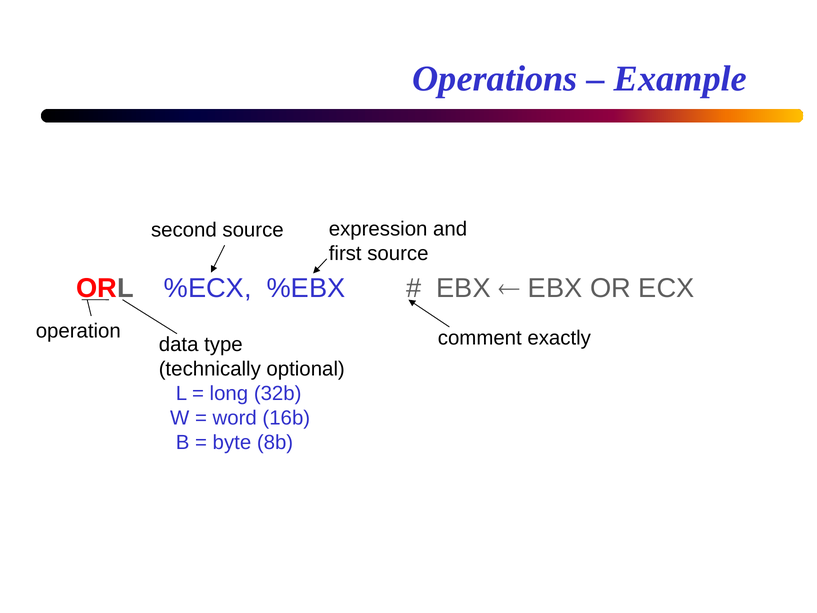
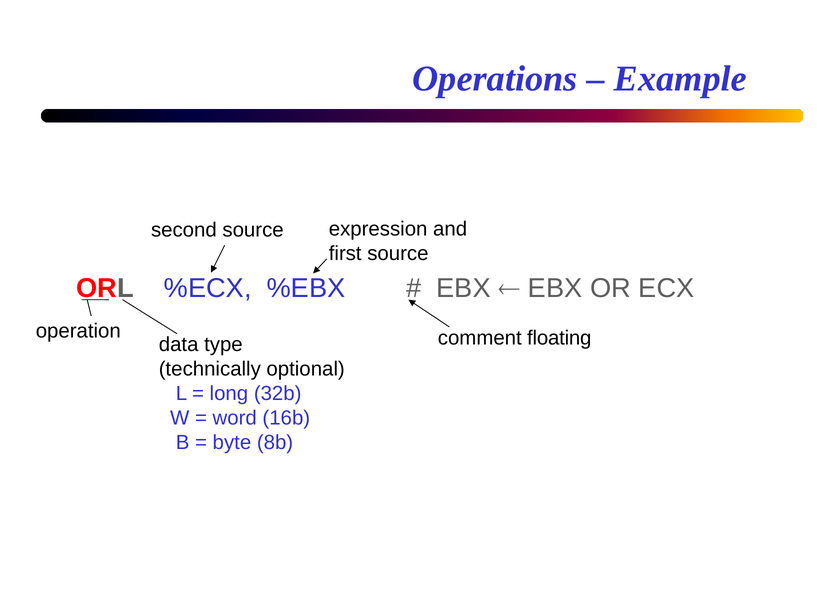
exactly: exactly -> floating (559, 338)
